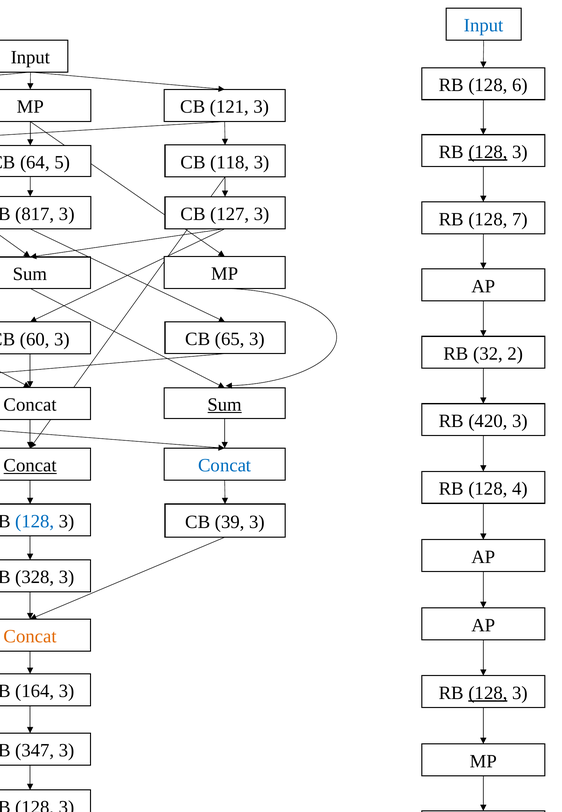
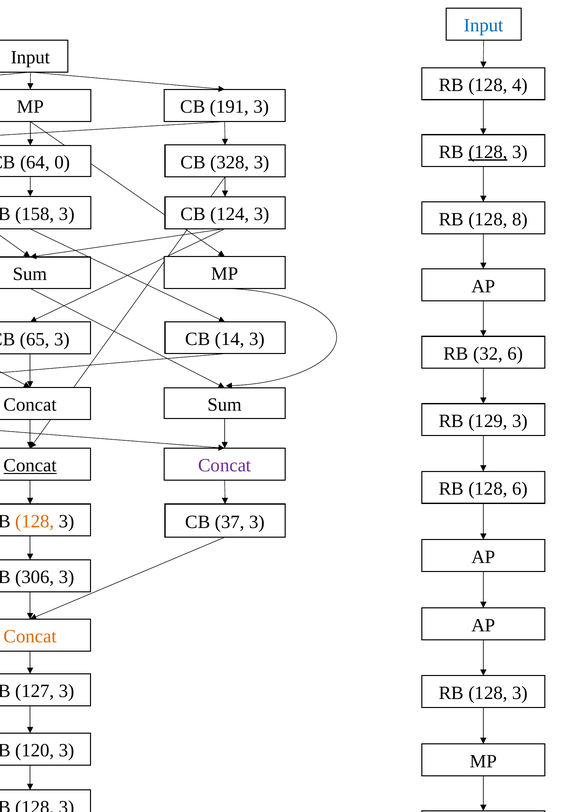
6: 6 -> 4 (520, 85)
121: 121 -> 191 (229, 107)
5: 5 -> 0 (62, 162)
118: 118 -> 328 (230, 162)
817: 817 -> 158 (35, 214)
127: 127 -> 124 (230, 214)
7: 7 -> 8 (520, 219)
65: 65 -> 14 (230, 339)
60: 60 -> 65 (35, 339)
32 2: 2 -> 6 (515, 354)
Sum underline: present -> none (225, 404)
420: 420 -> 129 (488, 421)
Concat colour: blue -> purple (225, 465)
128 4: 4 -> 6 (520, 489)
128 colour: blue -> orange (35, 521)
39: 39 -> 37 (230, 522)
328: 328 -> 306 (35, 577)
164: 164 -> 127 (35, 691)
128 underline: present -> none (488, 693)
347: 347 -> 120 (35, 750)
